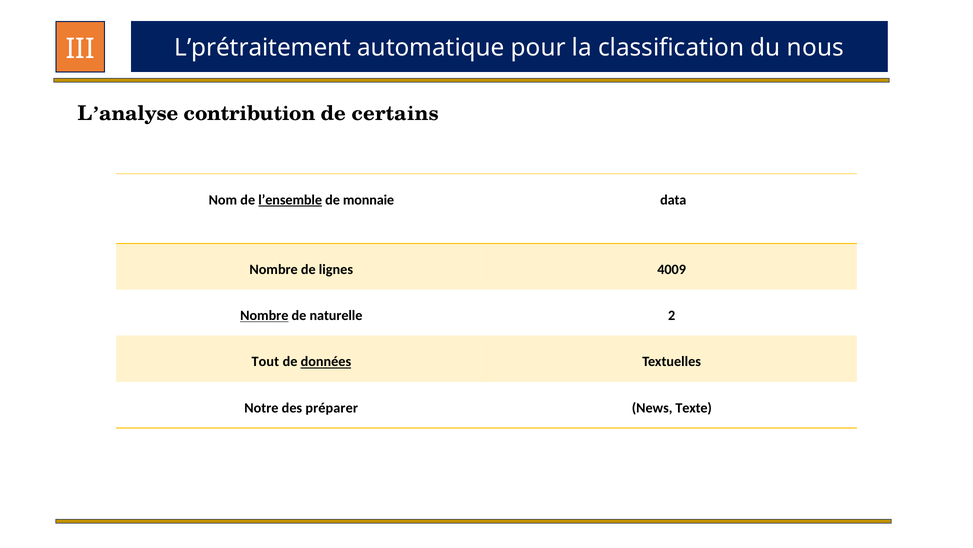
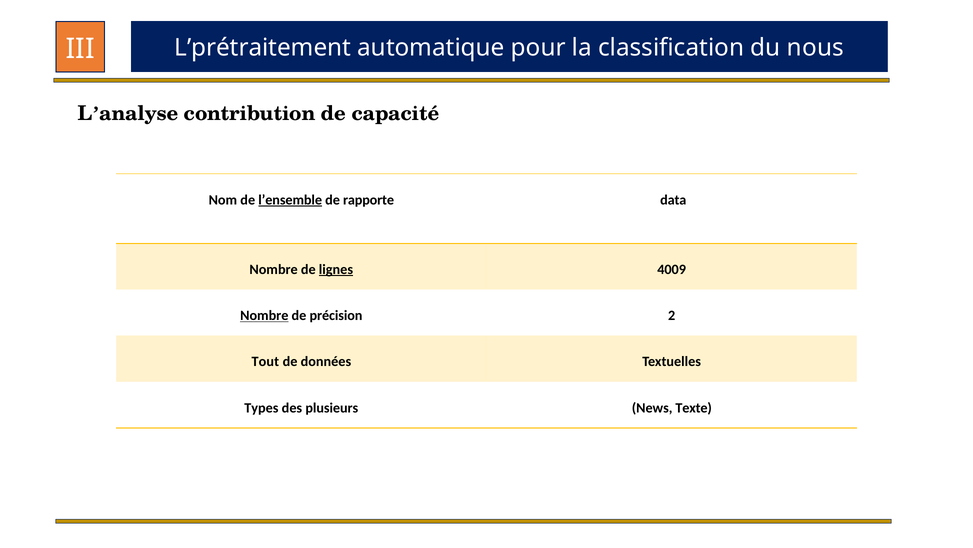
certains: certains -> capacité (395, 113)
monnaie: monnaie -> rapporte (369, 200)
lignes underline: none -> present (336, 269)
naturelle: naturelle -> précision (336, 315)
données underline: present -> none (326, 361)
Notre: Notre -> Types (261, 407)
préparer: préparer -> plusieurs (332, 407)
